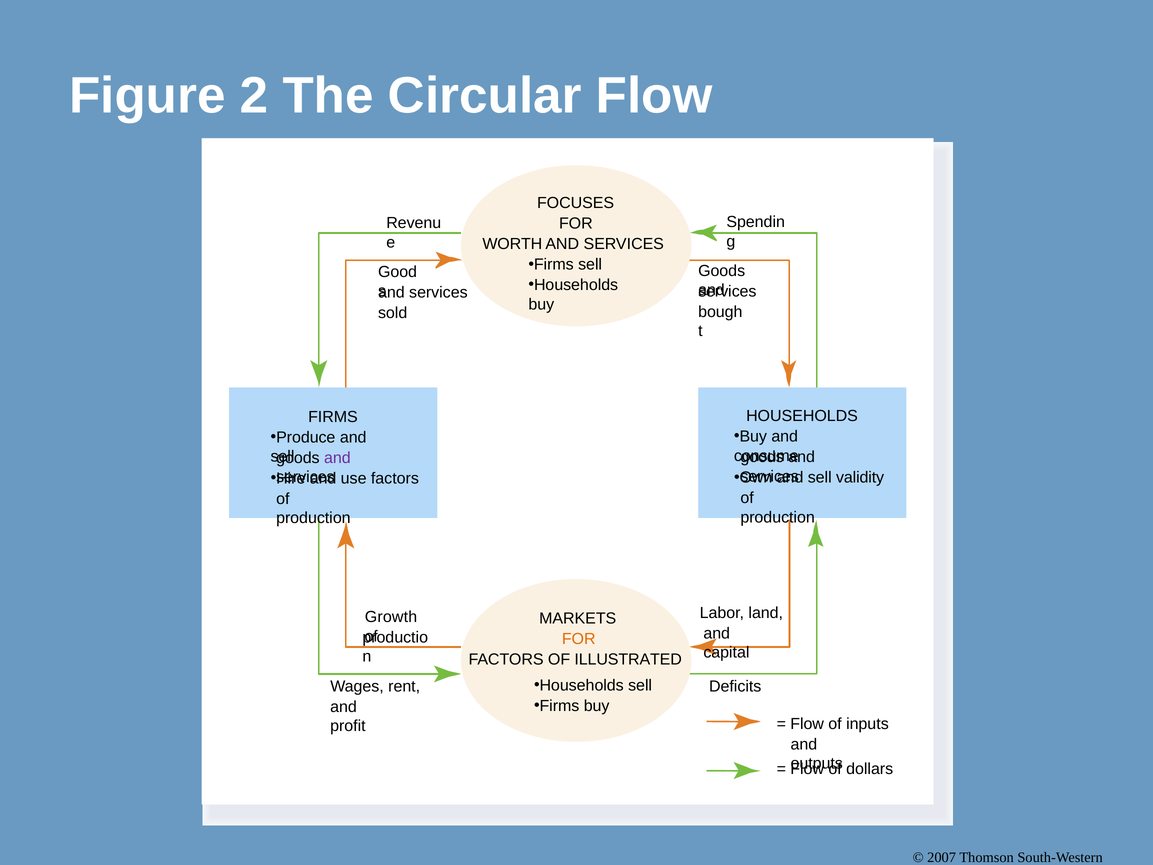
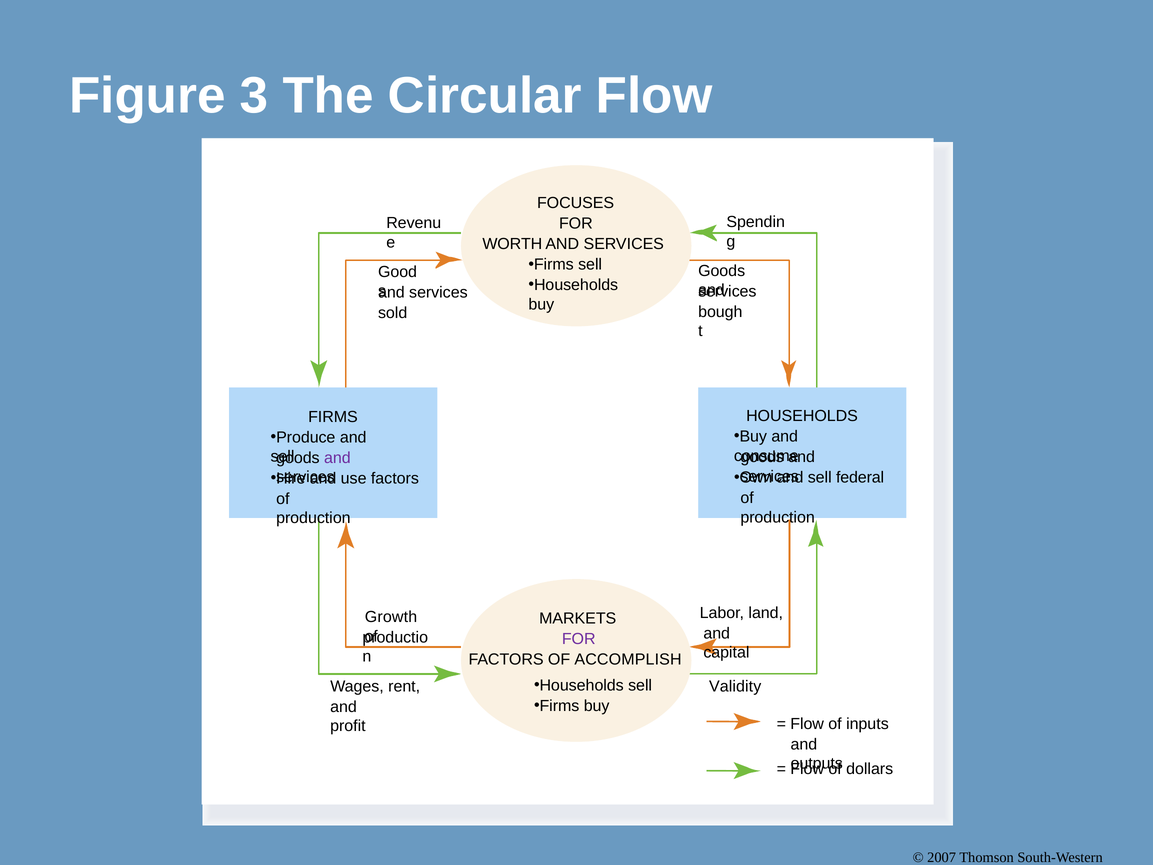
2: 2 -> 3 (254, 96)
validity: validity -> federal (860, 478)
FOR colour: orange -> purple (579, 639)
ILLUSTRATED: ILLUSTRATED -> ACCOMPLISH (628, 659)
Deficits: Deficits -> Validity (735, 686)
